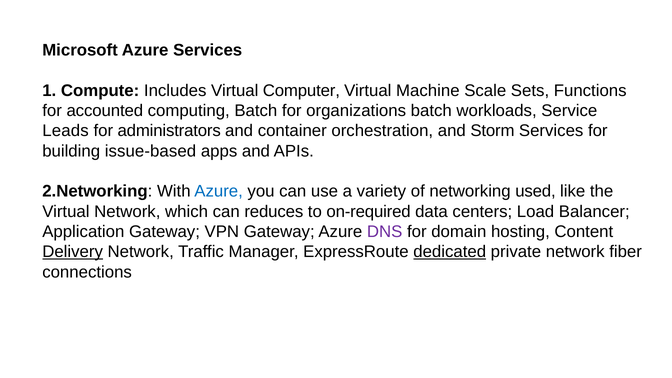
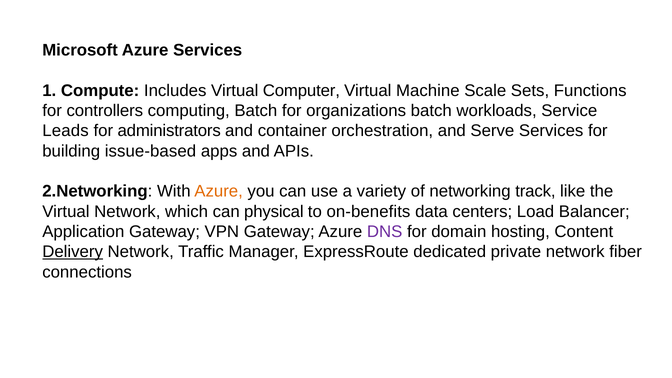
accounted: accounted -> controllers (105, 111)
Storm: Storm -> Serve (492, 131)
Azure colour: blue -> orange (219, 191)
used: used -> track (535, 191)
reduces: reduces -> physical (274, 212)
on-required: on-required -> on-benefits (368, 212)
dedicated underline: present -> none (450, 252)
